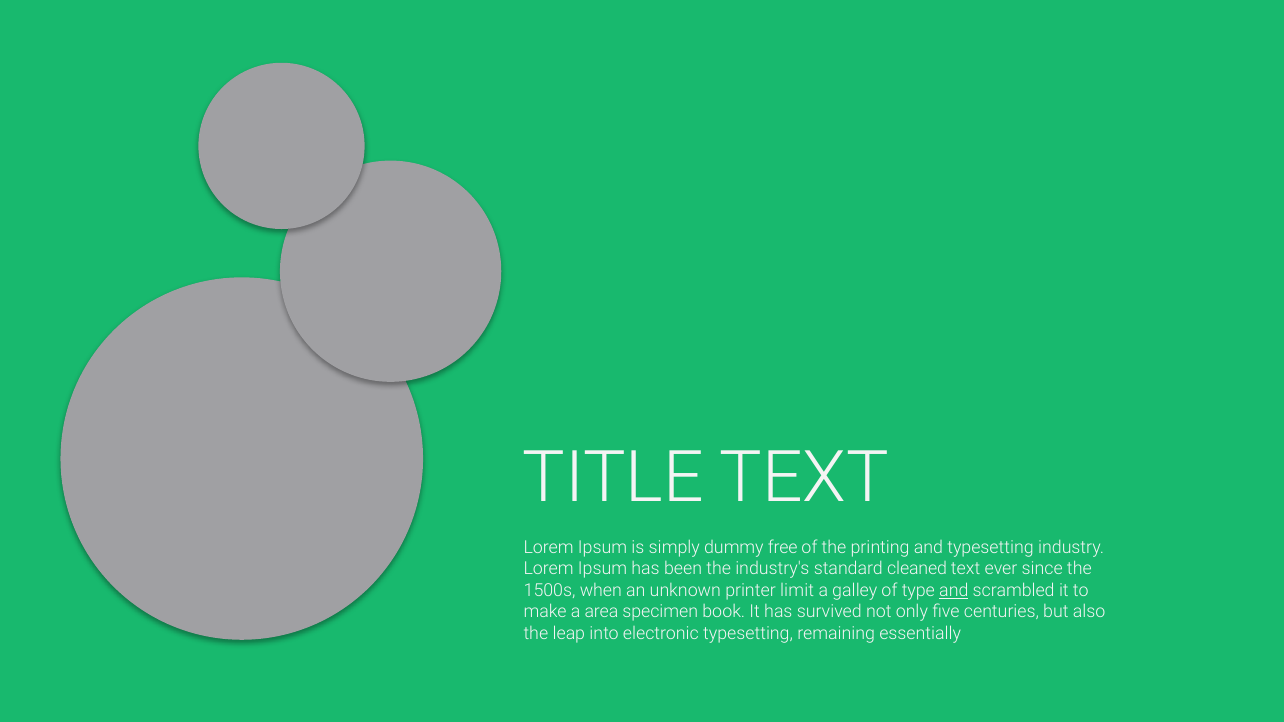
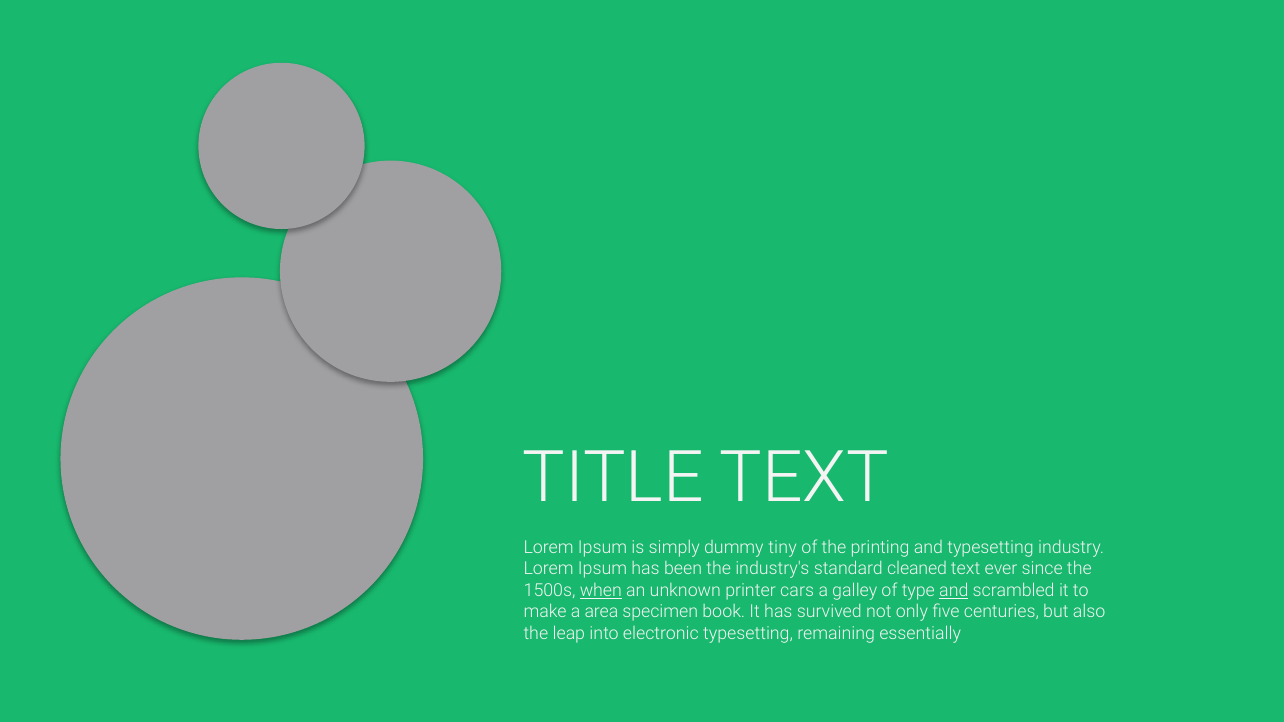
free: free -> tiny (783, 548)
when underline: none -> present (601, 591)
limit: limit -> cars (797, 591)
